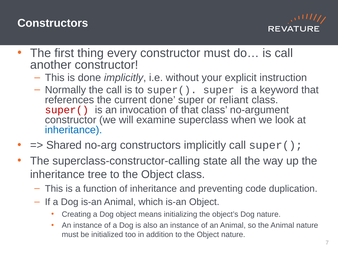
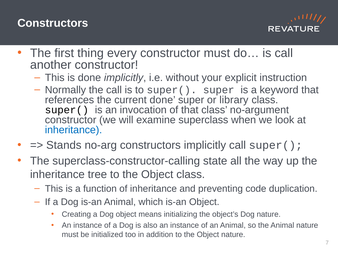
reliant: reliant -> library (234, 100)
super( colour: red -> black (67, 110)
Shared: Shared -> Stands (64, 145)
